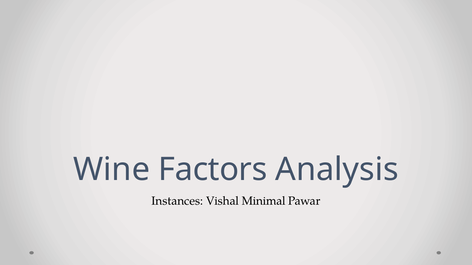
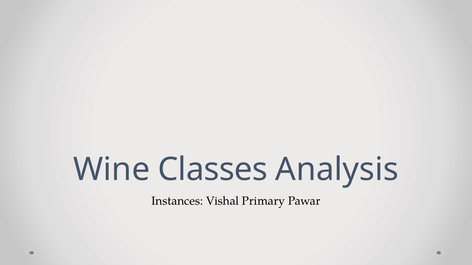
Factors: Factors -> Classes (213, 170)
Minimal: Minimal -> Primary (264, 201)
